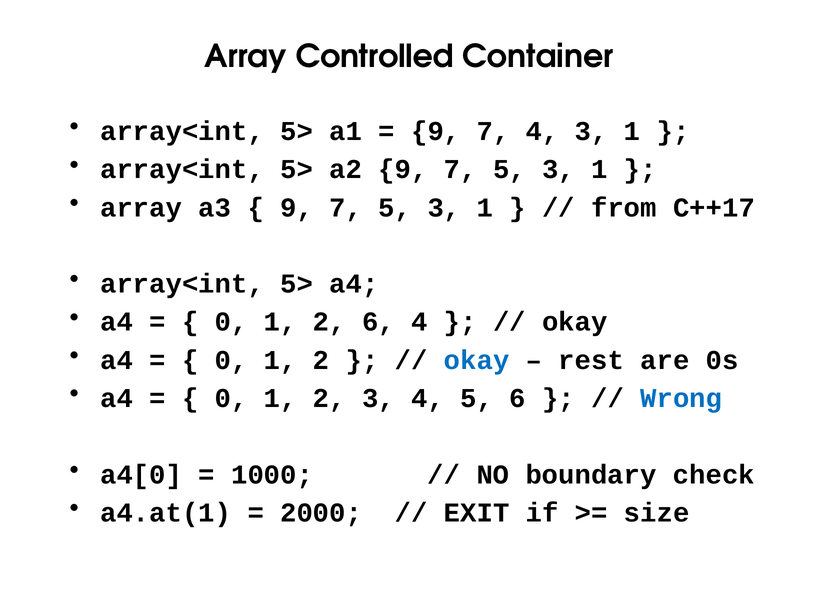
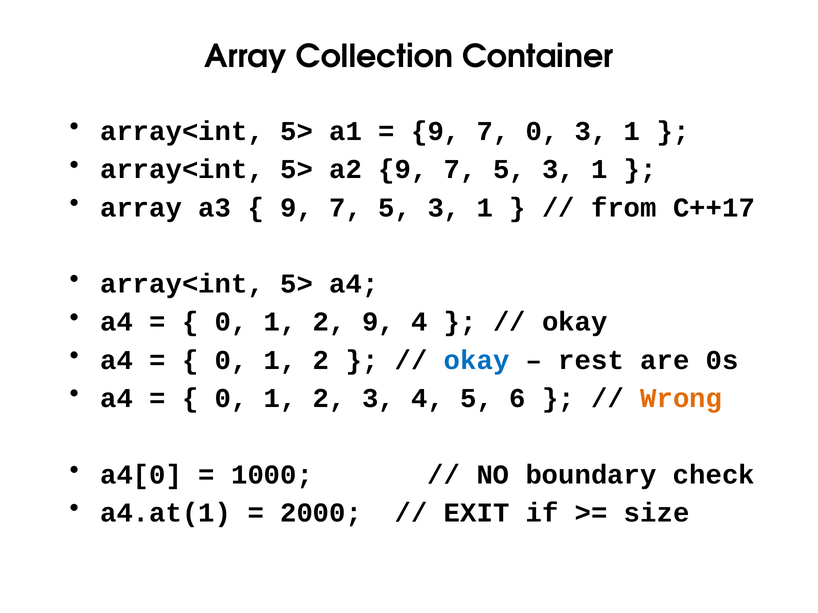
Controlled: Controlled -> Collection (375, 57)
7 4: 4 -> 0 (542, 131)
2 6: 6 -> 9 (378, 322)
Wrong colour: blue -> orange (681, 399)
